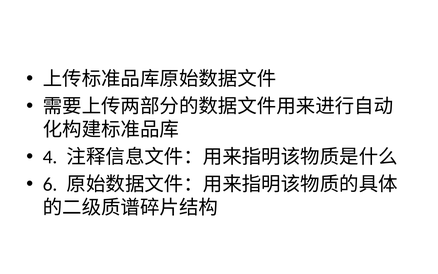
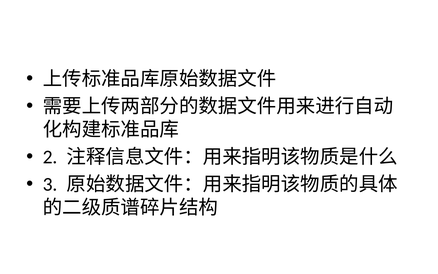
4: 4 -> 2 (50, 157)
6: 6 -> 3 (50, 184)
